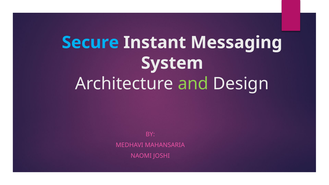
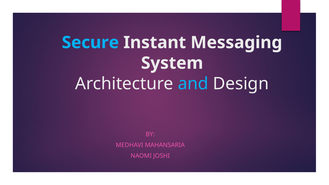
and colour: light green -> light blue (193, 84)
